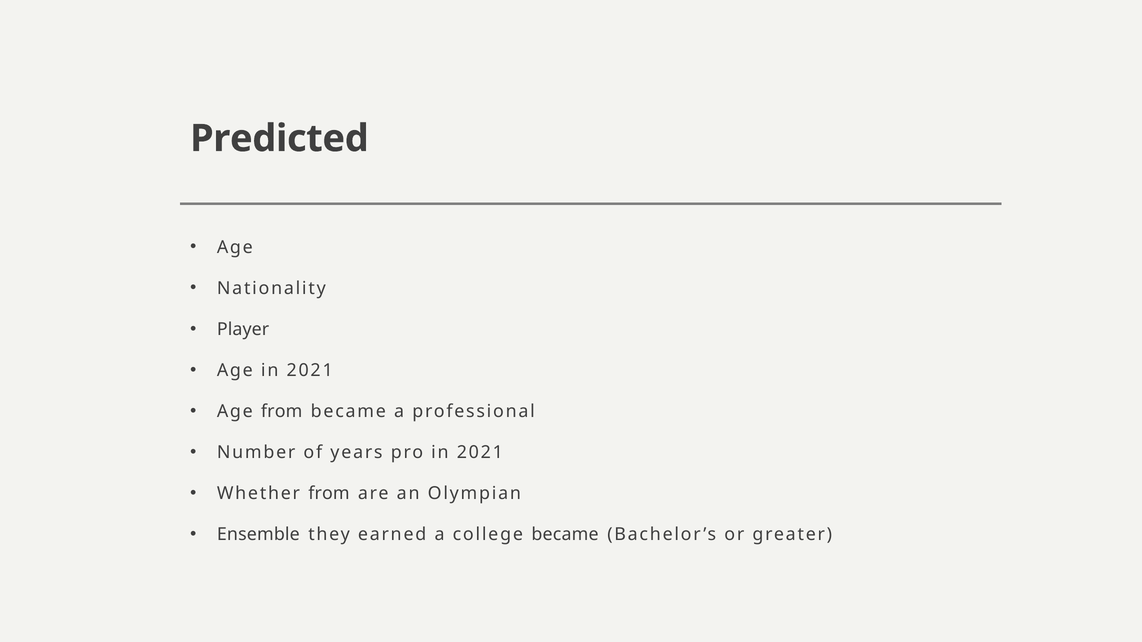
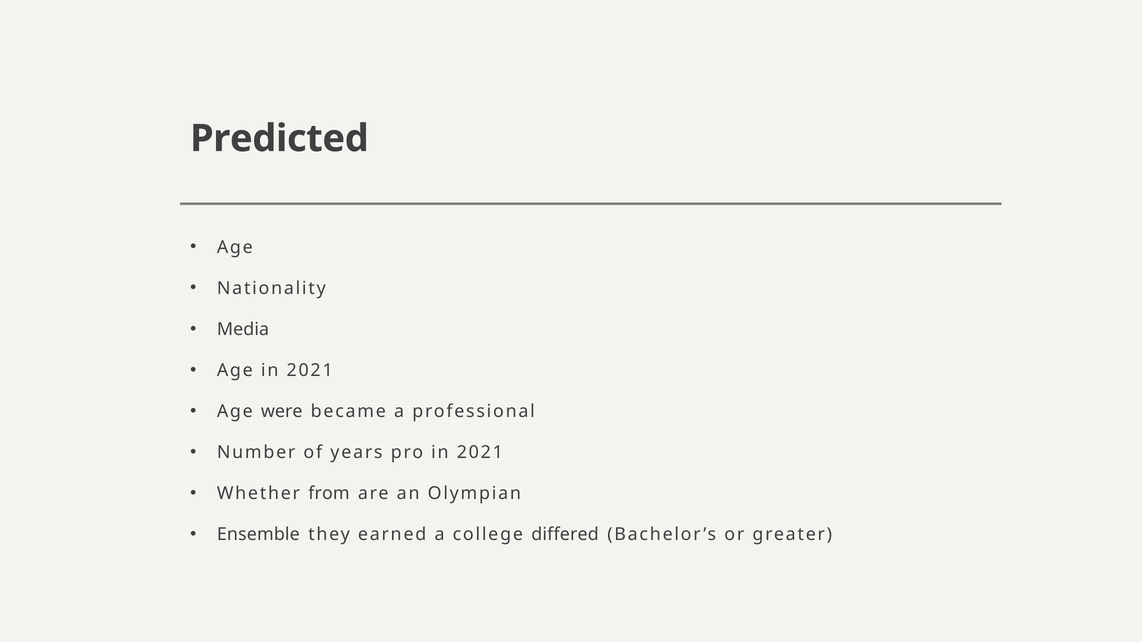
Player: Player -> Media (243, 329)
Age from: from -> were (282, 412)
college became: became -> differed (565, 535)
